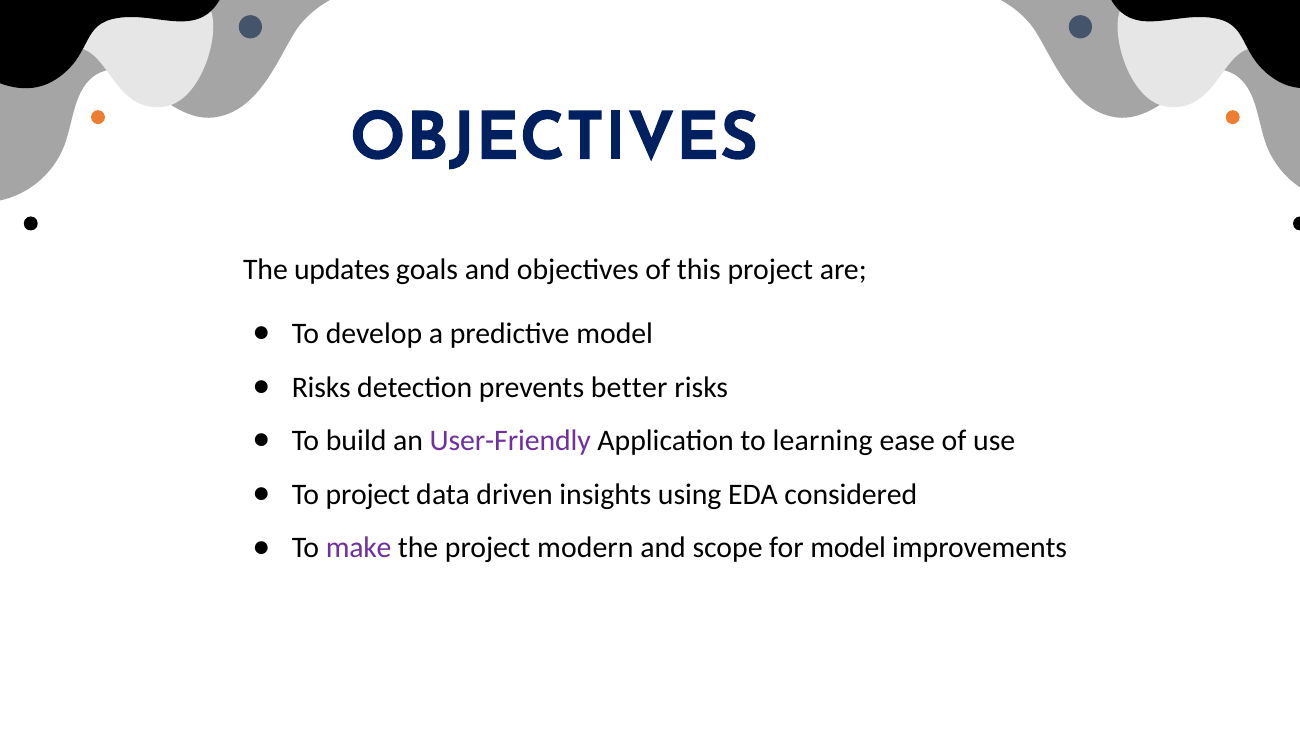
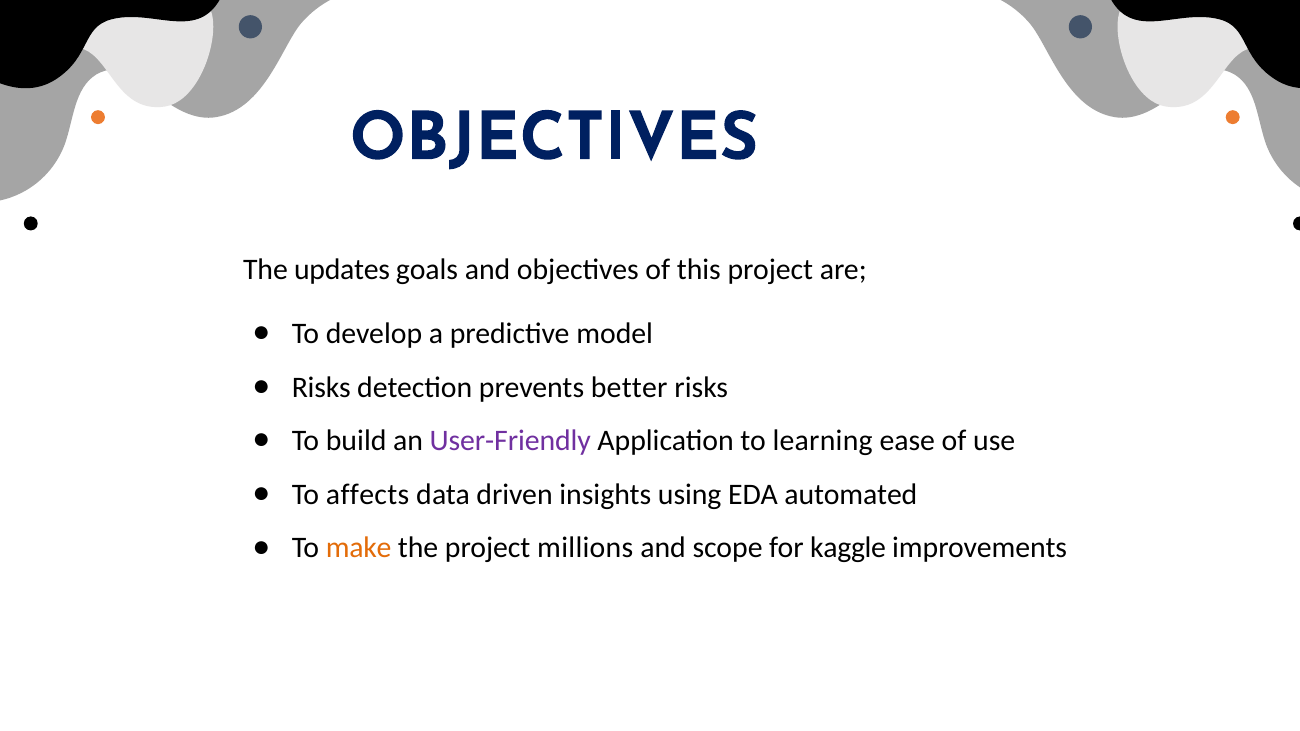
To project: project -> affects (368, 495)
considered: considered -> automated (851, 495)
make colour: purple -> orange (359, 548)
modern: modern -> millions (585, 548)
for model: model -> kaggle (848, 548)
